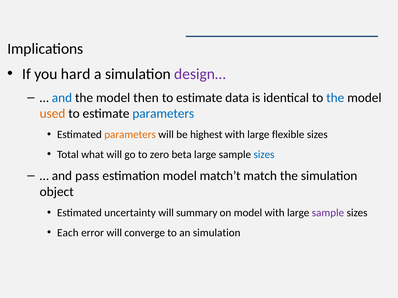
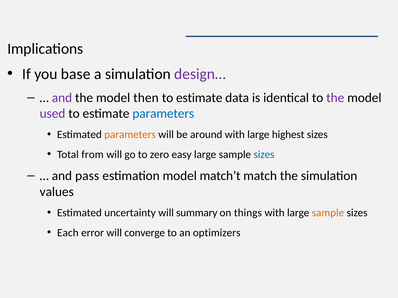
hard: hard -> base (76, 74)
and colour: blue -> purple (62, 98)
the colour: blue -> purple (335, 98)
used colour: orange -> purple (52, 114)
highest: highest -> around (206, 135)
flexible: flexible -> highest (288, 135)
what: what -> from (93, 155)
beta: beta -> easy (182, 155)
object: object -> values (57, 192)
on model: model -> things (248, 213)
sample colour: purple -> orange (328, 213)
an simulation: simulation -> optimizers (217, 233)
